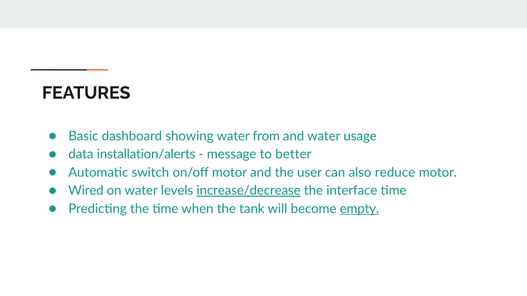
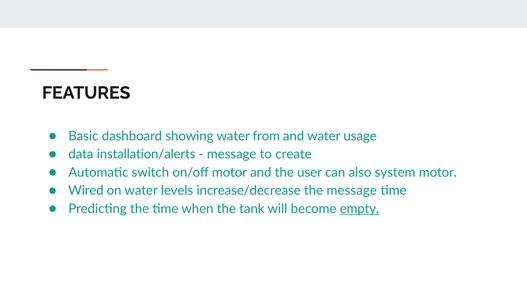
better: better -> create (293, 154)
reduce: reduce -> system (395, 173)
increase/decrease underline: present -> none (249, 191)
the interface: interface -> message (352, 191)
